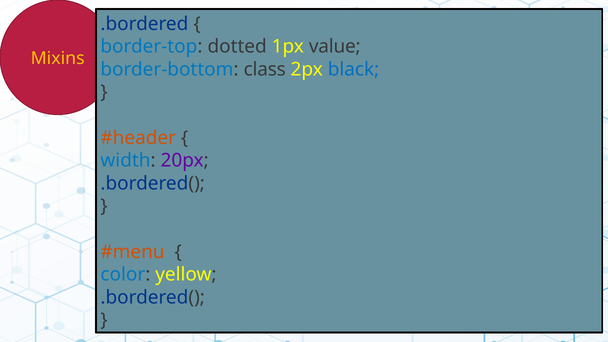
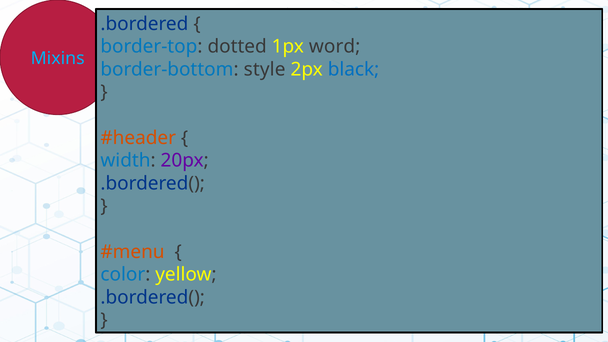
value: value -> word (335, 47)
Mixins colour: yellow -> light blue (58, 59)
class: class -> style (265, 69)
